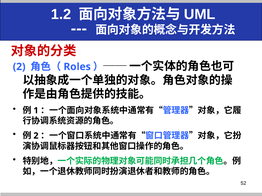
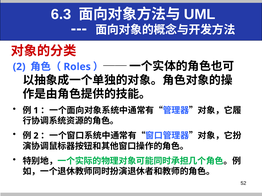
1.2: 1.2 -> 6.3 (61, 14)
